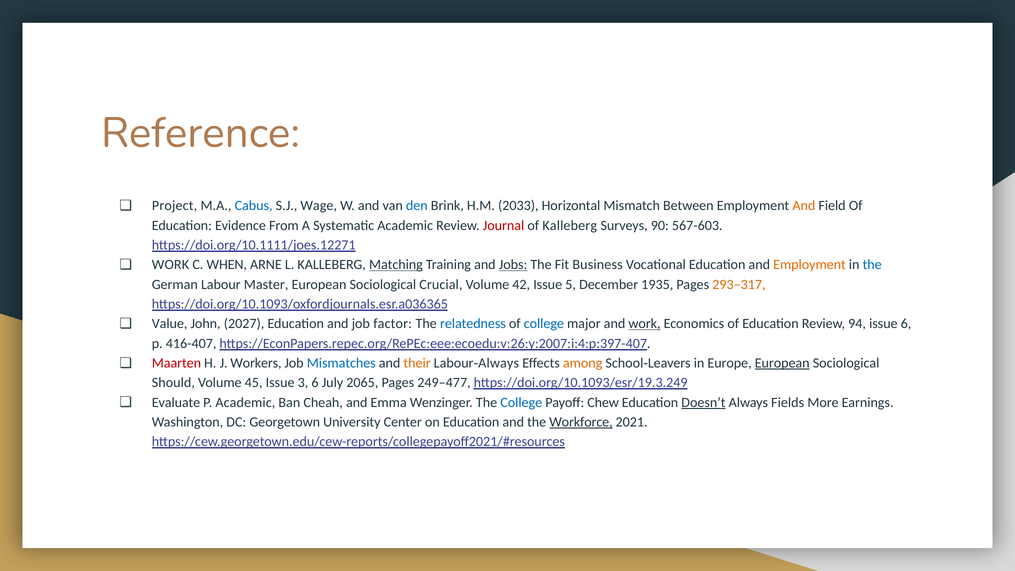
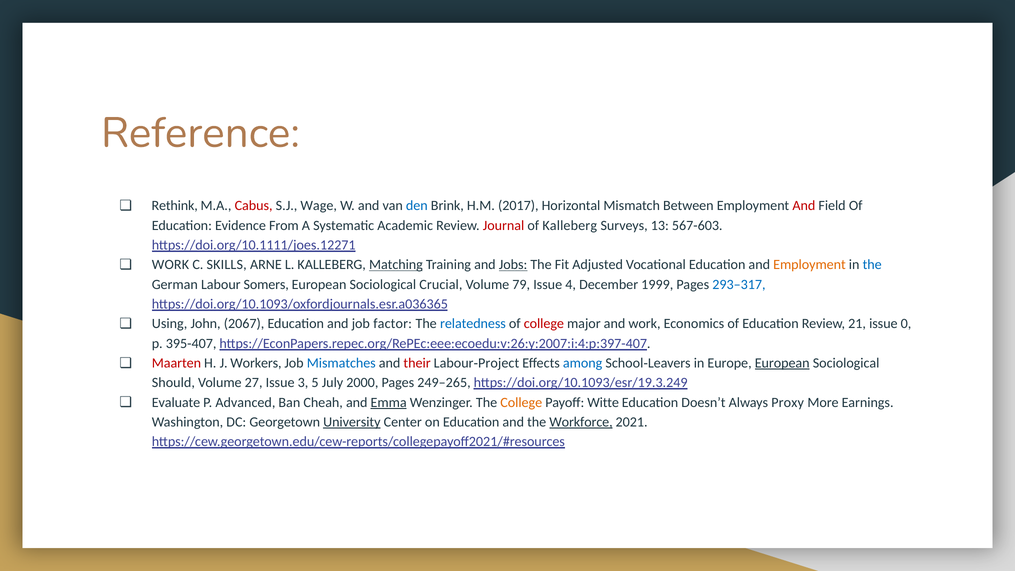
Project: Project -> Rethink (175, 206)
Cabus colour: blue -> red (254, 206)
2033: 2033 -> 2017 (518, 206)
And colour: orange -> red (804, 206)
90: 90 -> 13 (660, 225)
WHEN: WHEN -> SKILLS (227, 265)
Business: Business -> Adjusted (598, 265)
Master: Master -> Somers (266, 284)
42: 42 -> 79 (521, 284)
5: 5 -> 4 (571, 284)
1935: 1935 -> 1999 (657, 284)
293–317 colour: orange -> blue (739, 284)
Value: Value -> Using (170, 324)
2027: 2027 -> 2067 (244, 324)
college colour: blue -> red (544, 324)
work underline: present -> none (645, 324)
94: 94 -> 21 (857, 324)
issue 6: 6 -> 0 (906, 324)
416-407: 416-407 -> 395-407 (191, 343)
their colour: orange -> red (417, 363)
Labour Always: Always -> Project (499, 363)
among colour: orange -> blue (583, 363)
45: 45 -> 27 (254, 383)
3 6: 6 -> 5 (315, 383)
2065: 2065 -> 2000 (362, 383)
249–477: 249–477 -> 249–265 (444, 383)
P Academic: Academic -> Advanced (245, 402)
Emma underline: none -> present (389, 402)
College colour: blue -> orange (521, 402)
Chew: Chew -> Witte (603, 402)
Doesn’t underline: present -> none (703, 402)
Fields: Fields -> Proxy (788, 402)
University underline: none -> present (352, 422)
